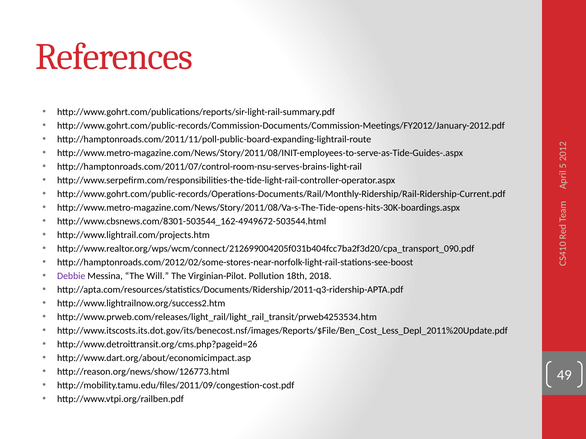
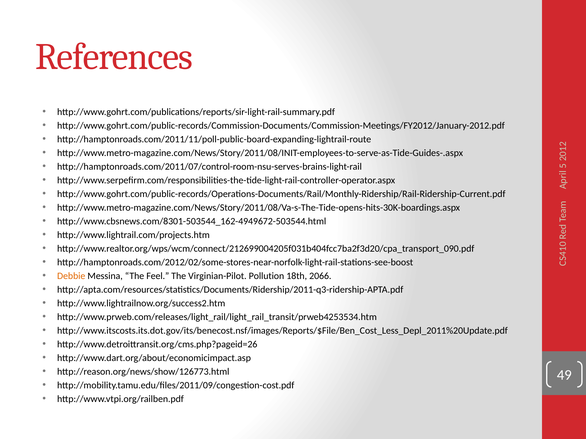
Debbie colour: purple -> orange (71, 276)
Will: Will -> Feel (158, 276)
2018: 2018 -> 2066 (320, 276)
